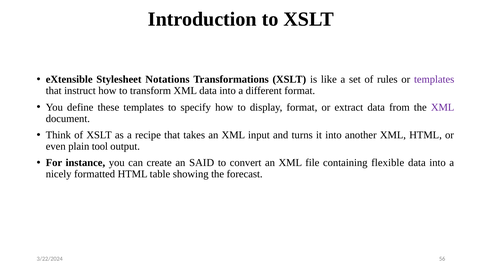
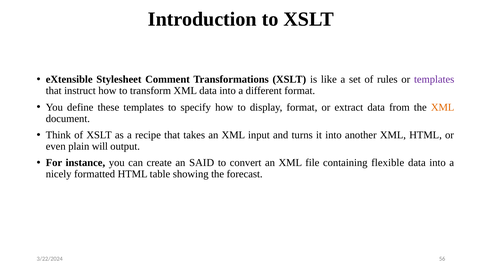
Notations: Notations -> Comment (168, 79)
XML colour: purple -> orange (443, 107)
tool: tool -> will (100, 146)
